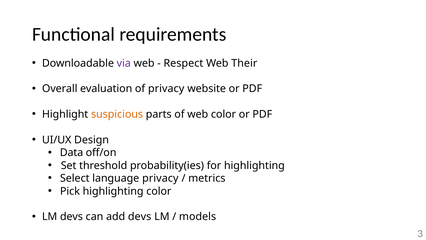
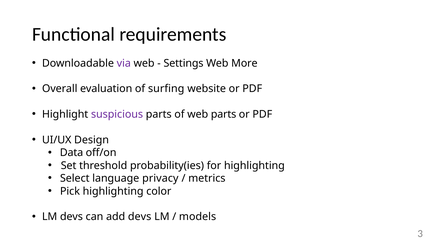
Respect: Respect -> Settings (184, 63)
Their: Their -> More (244, 63)
of privacy: privacy -> surfing (166, 89)
suspicious colour: orange -> purple (117, 114)
web color: color -> parts (224, 114)
